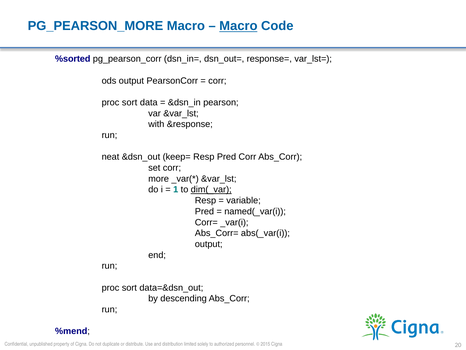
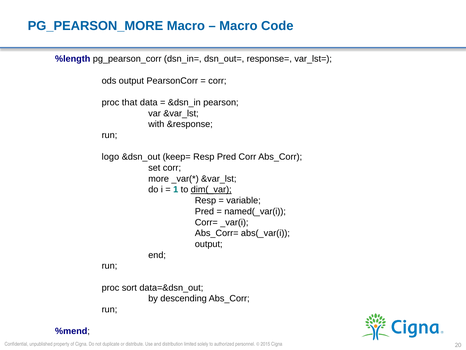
Macro underline: present -> none (238, 26)
%sorted: %sorted -> %length (73, 59)
sort: sort -> that (130, 102)
neat: neat -> logo (110, 157)
